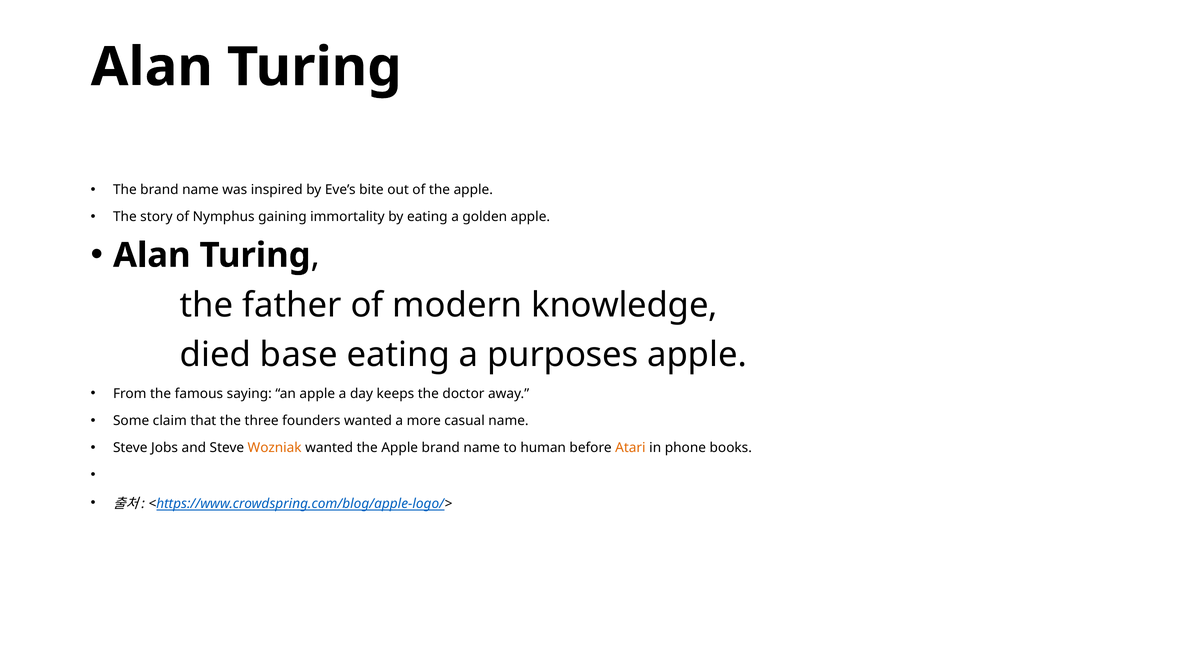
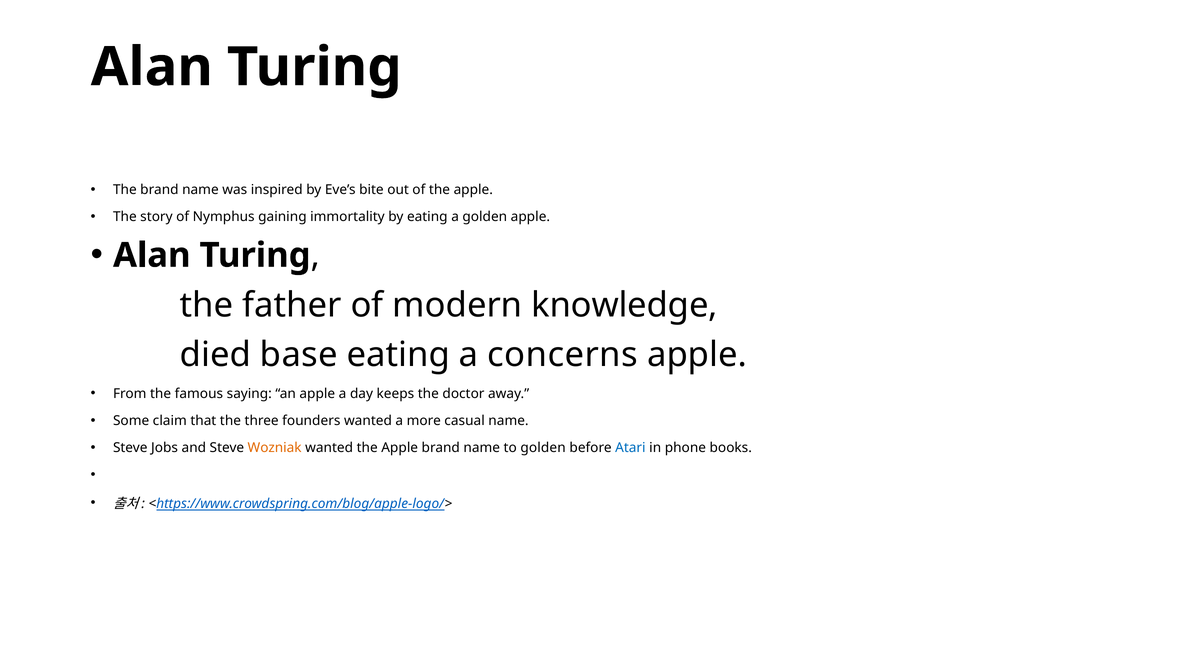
purposes: purposes -> concerns (563, 355)
to human: human -> golden (543, 448)
Atari colour: orange -> blue (630, 448)
